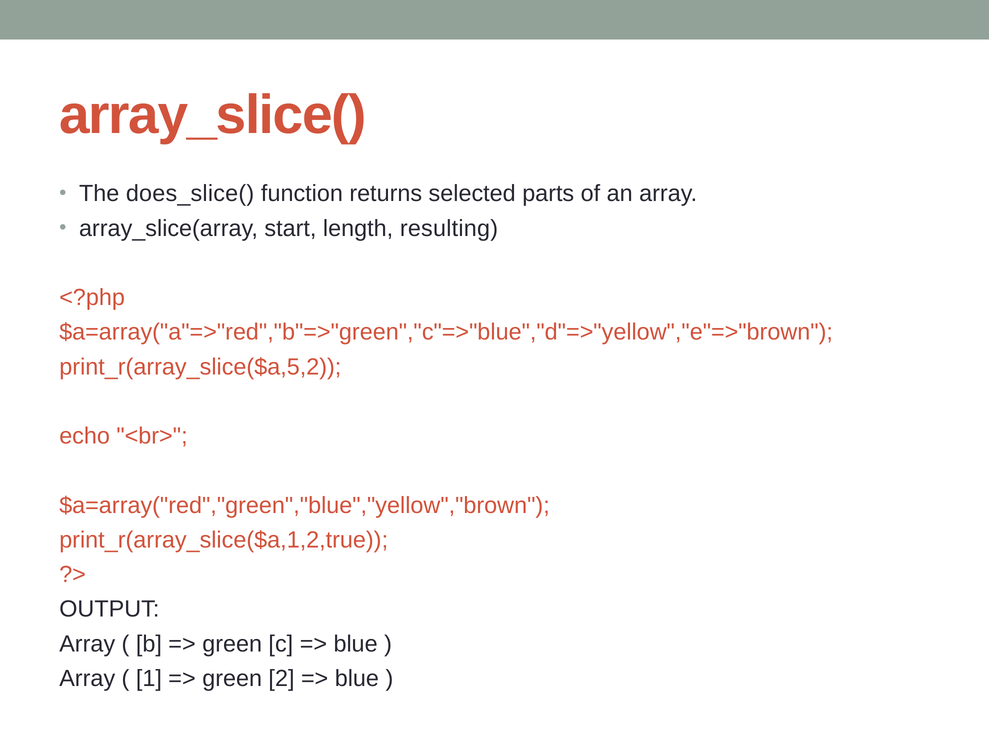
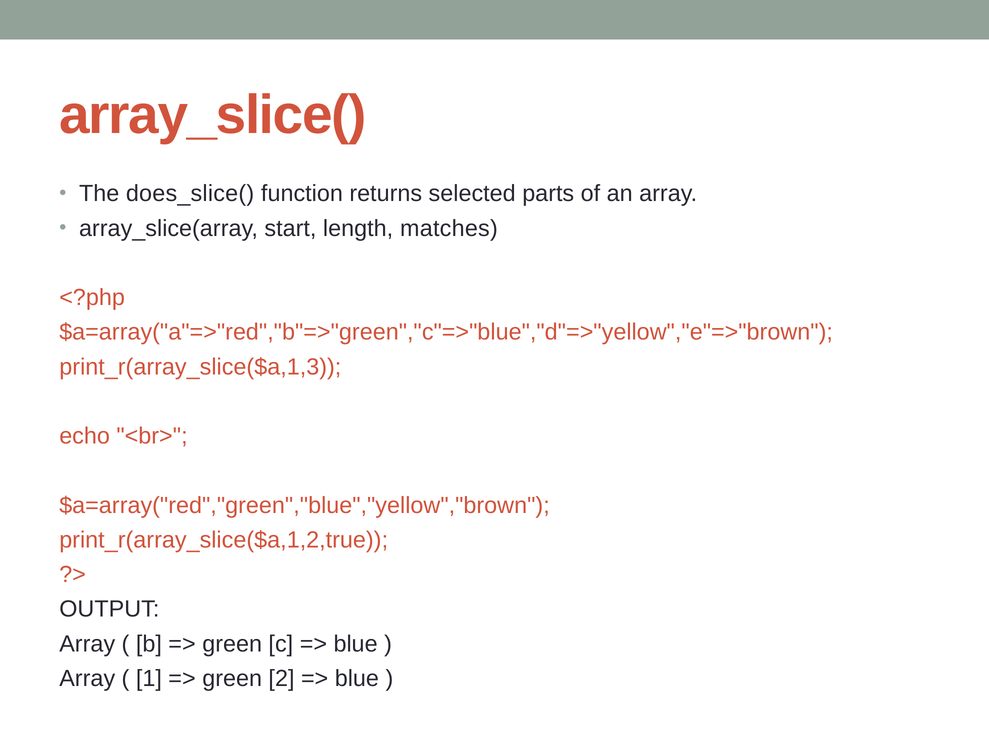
resulting: resulting -> matches (449, 228)
print_r(array_slice($a,5,2: print_r(array_slice($a,5,2 -> print_r(array_slice($a,1,3 (200, 367)
